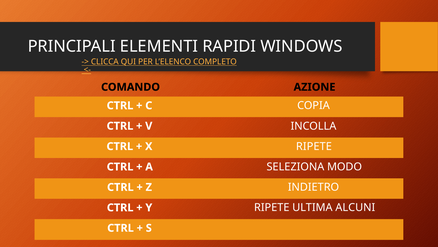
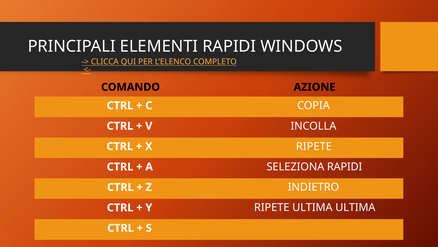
SELEZIONA MODO: MODO -> RAPIDI (345, 166)
ULTIMA ALCUNI: ALCUNI -> ULTIMA (355, 207)
